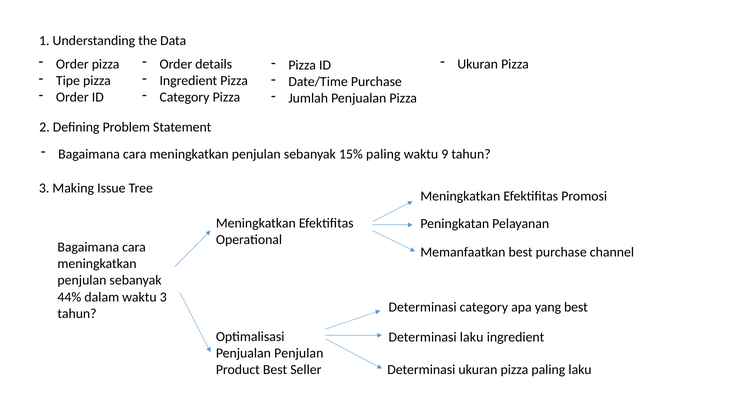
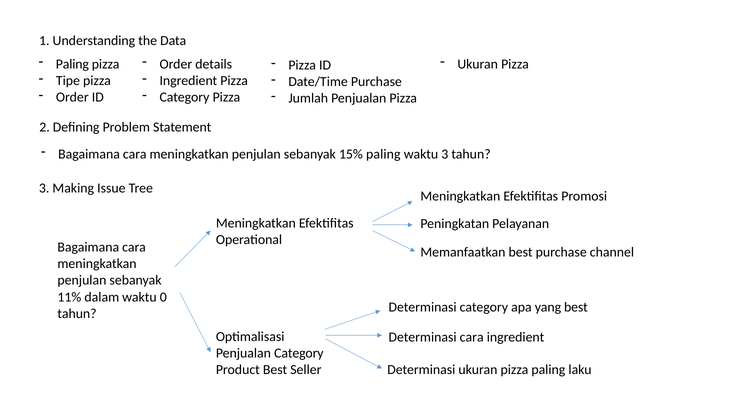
Order: Order -> Paling (72, 64)
waktu 9: 9 -> 3 (445, 154)
44%: 44% -> 11% (69, 297)
waktu 3: 3 -> 0 (163, 297)
Determinasi laku: laku -> cara (472, 338)
Penjualan Penjulan: Penjulan -> Category (299, 354)
